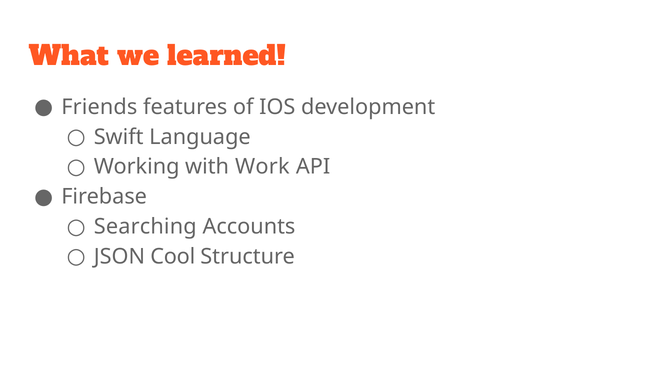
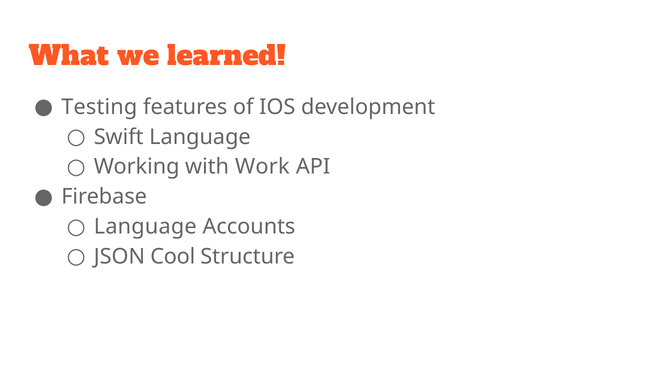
Friends: Friends -> Testing (99, 107)
Searching: Searching -> Language (145, 227)
